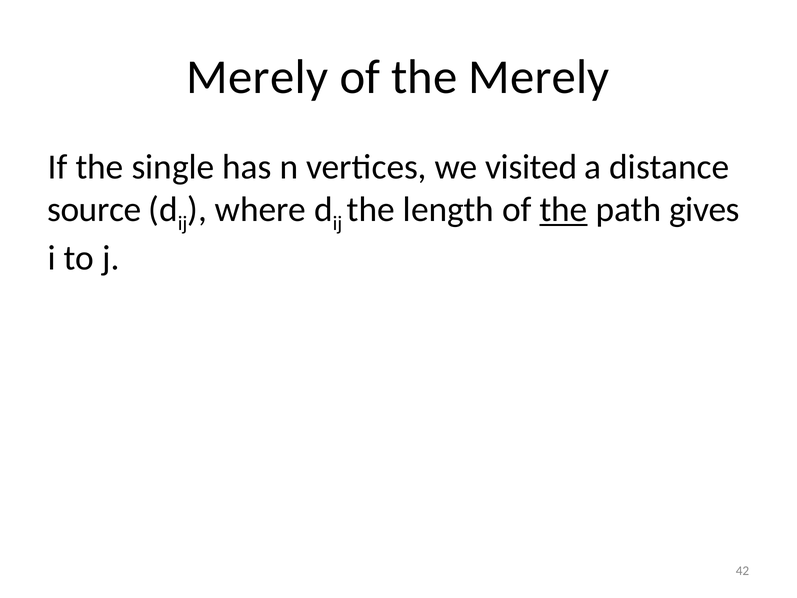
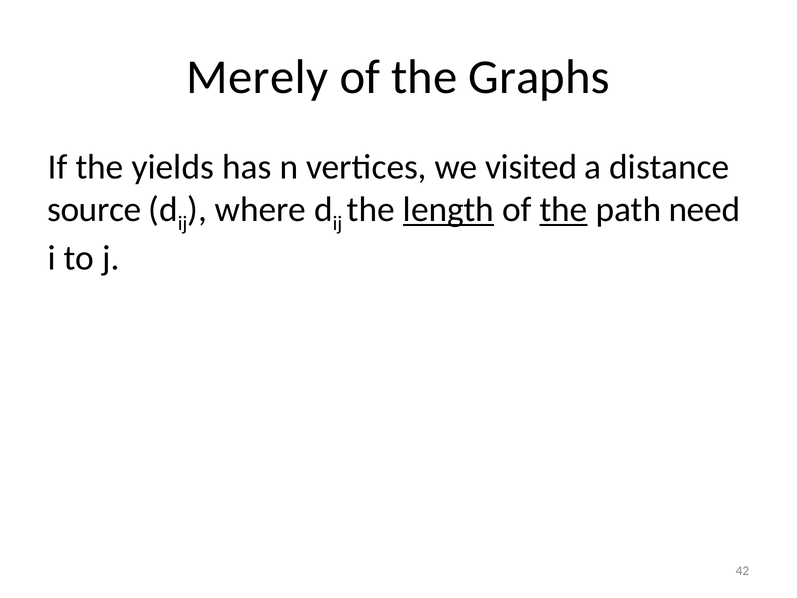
the Merely: Merely -> Graphs (539, 77)
single: single -> yields (173, 167)
length underline: none -> present (449, 210)
gives: gives -> need (704, 210)
